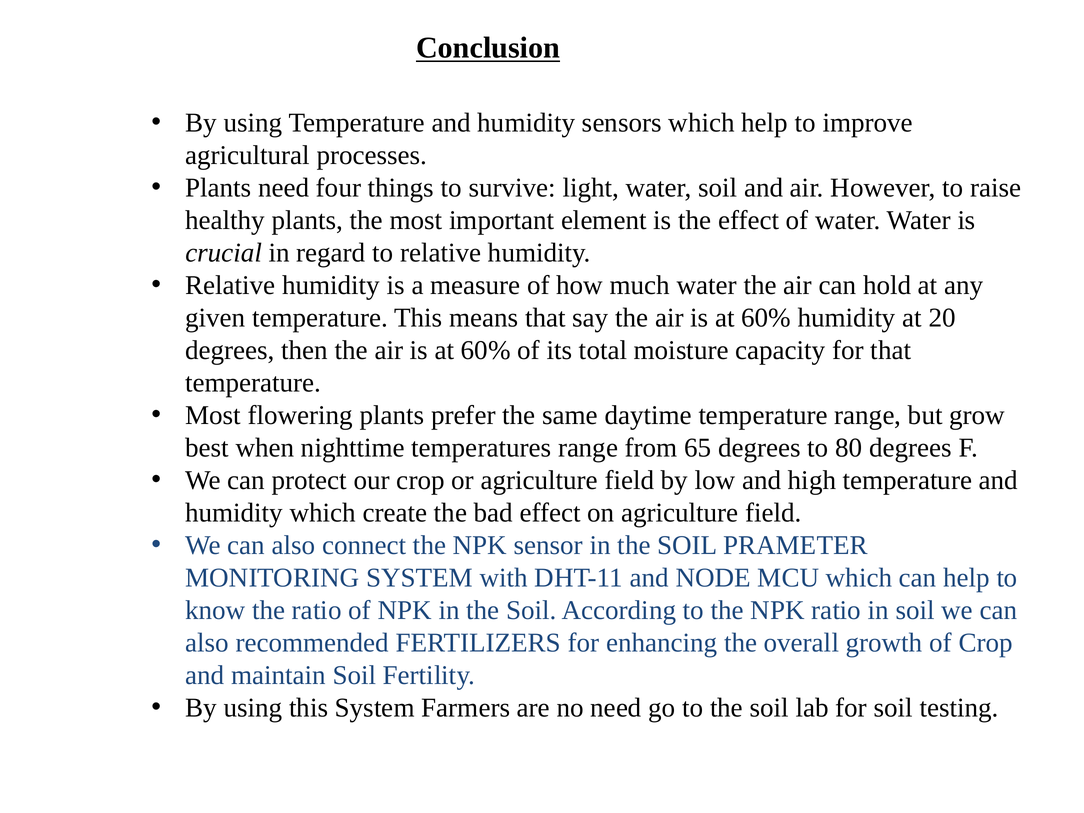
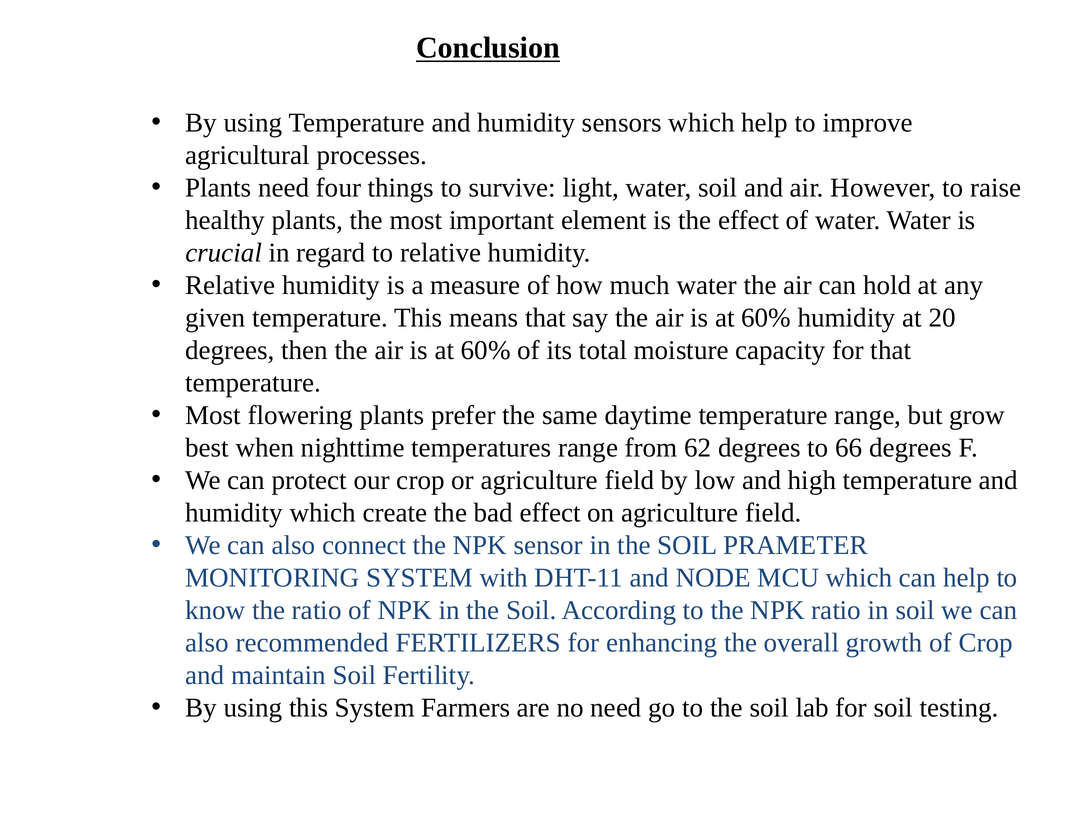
65: 65 -> 62 (698, 448)
80: 80 -> 66 (849, 448)
